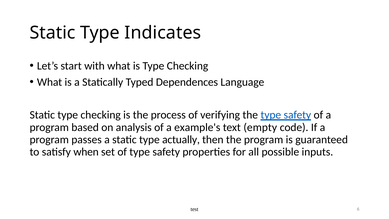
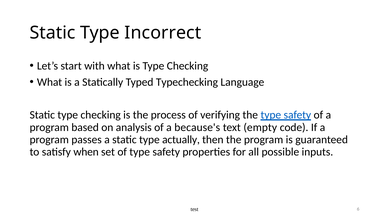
Indicates: Indicates -> Incorrect (163, 33)
Dependences: Dependences -> Typechecking (187, 82)
example's: example's -> because's (197, 127)
